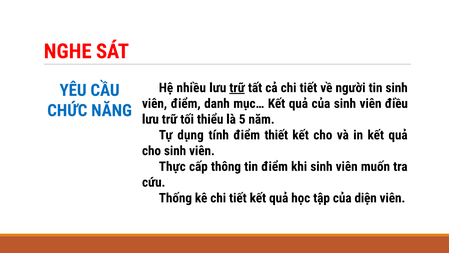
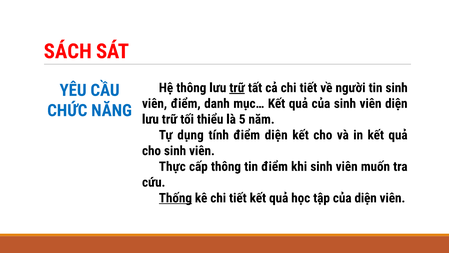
NGHE: NGHE -> SÁCH (68, 51)
Hệ nhiều: nhiều -> thông (191, 88)
viên điều: điều -> diện (396, 103)
điểm thiết: thiết -> diện (276, 135)
Thống underline: none -> present (175, 198)
